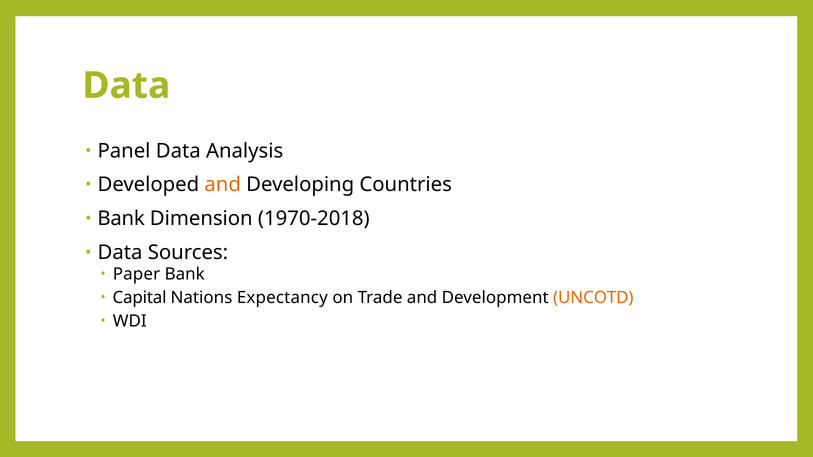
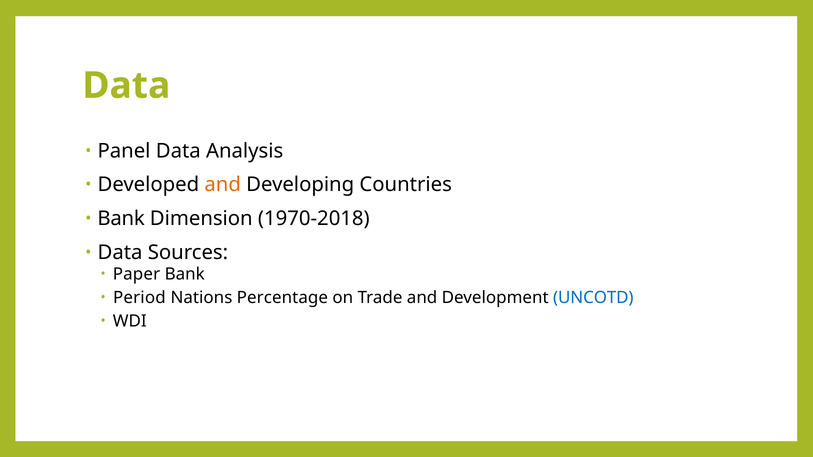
Capital: Capital -> Period (139, 298)
Expectancy: Expectancy -> Percentage (282, 298)
UNCOTD colour: orange -> blue (593, 298)
